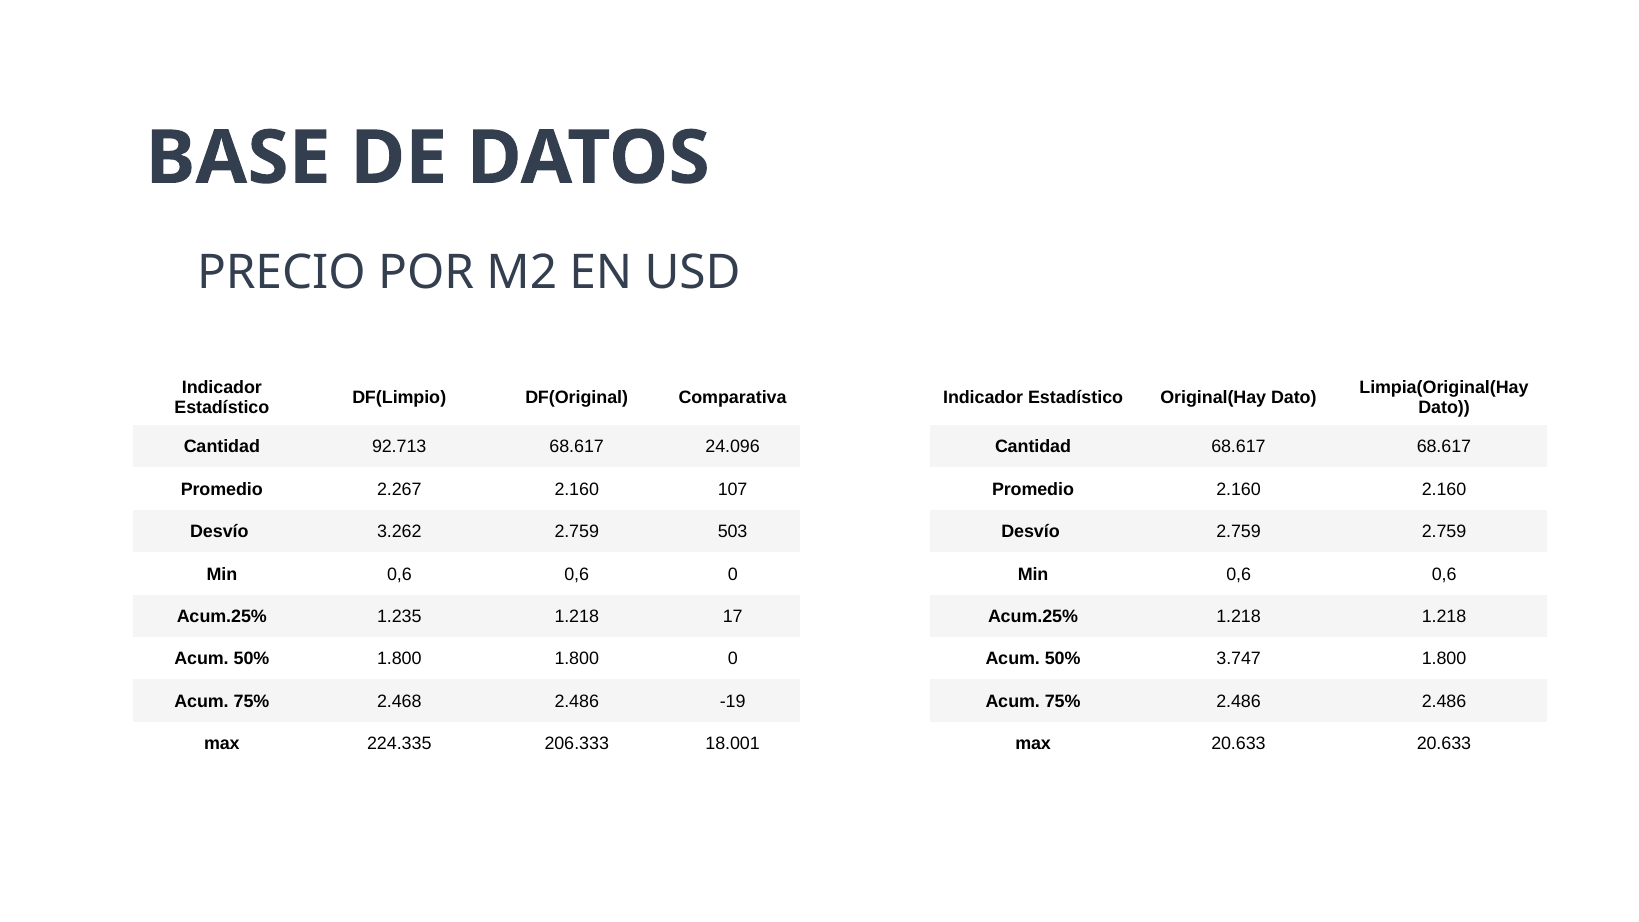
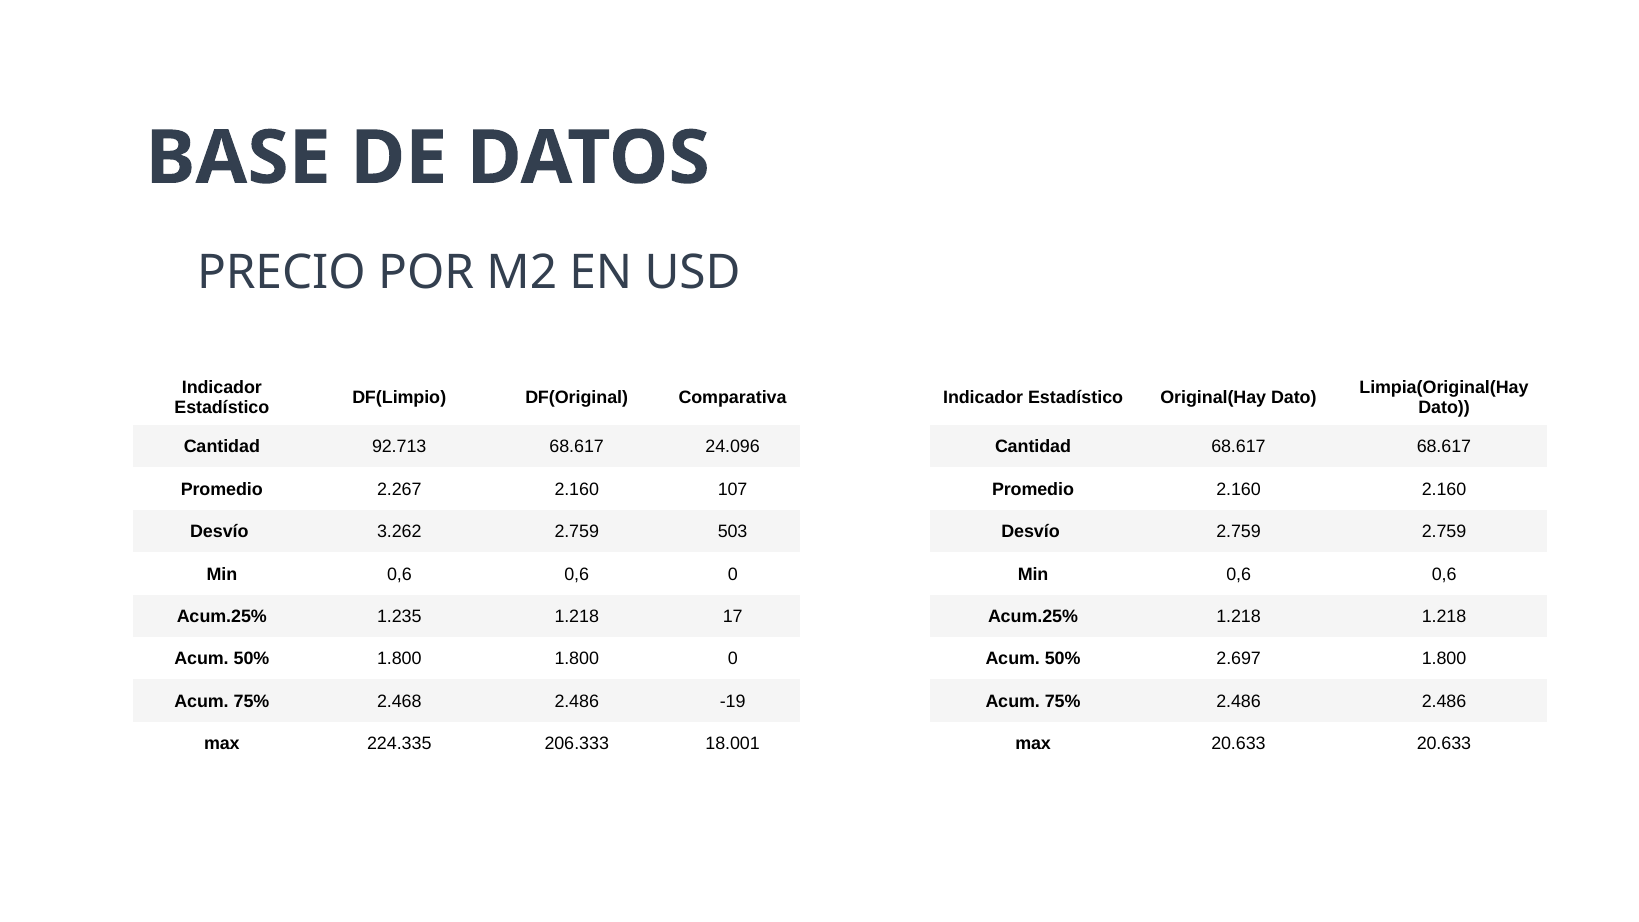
3.747: 3.747 -> 2.697 (1239, 659)
